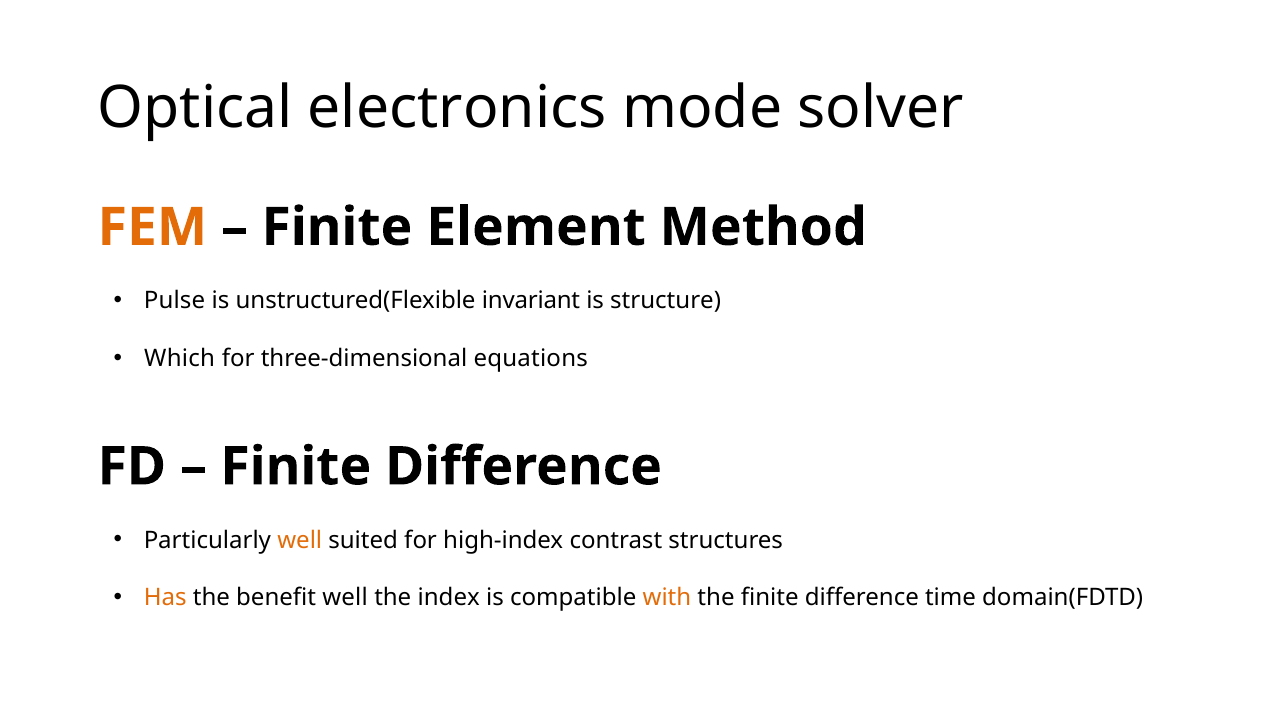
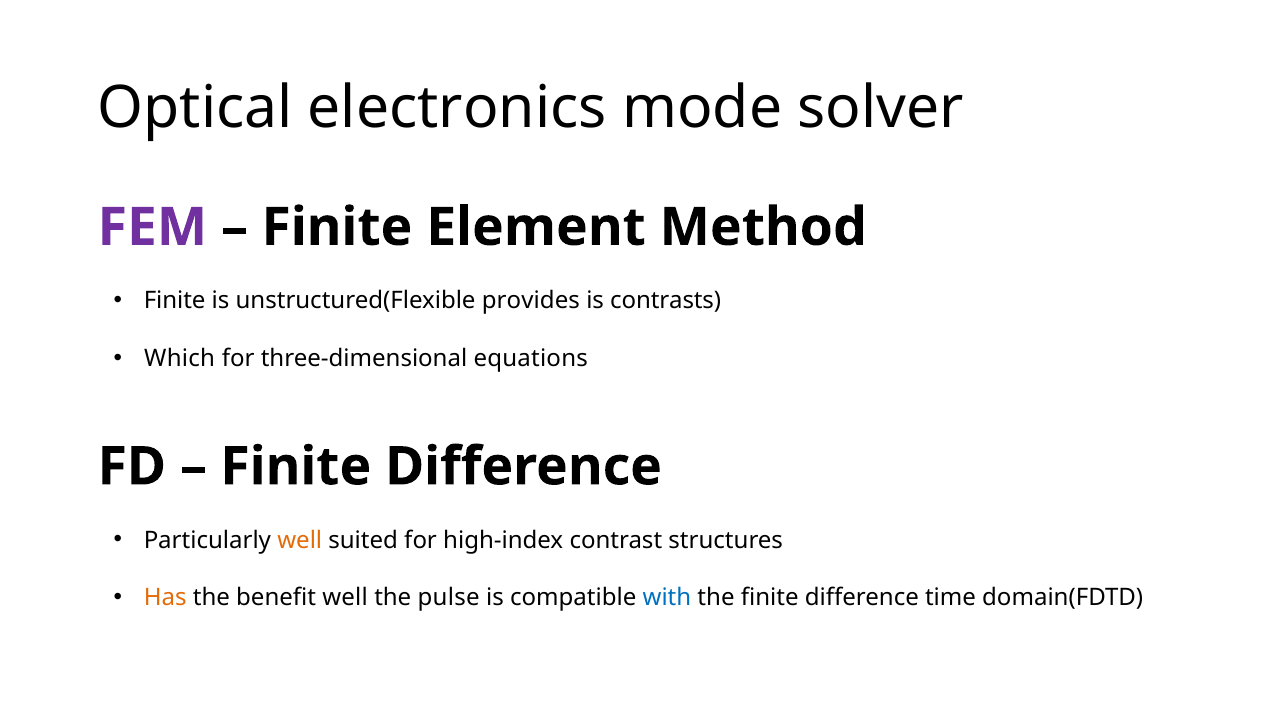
FEM colour: orange -> purple (152, 227)
Pulse: Pulse -> Finite (175, 301)
invariant: invariant -> provides (531, 301)
structure: structure -> contrasts (666, 301)
index: index -> pulse (449, 598)
with colour: orange -> blue (667, 598)
